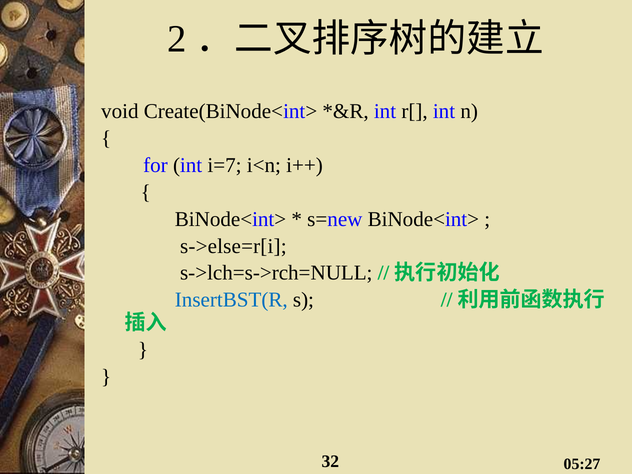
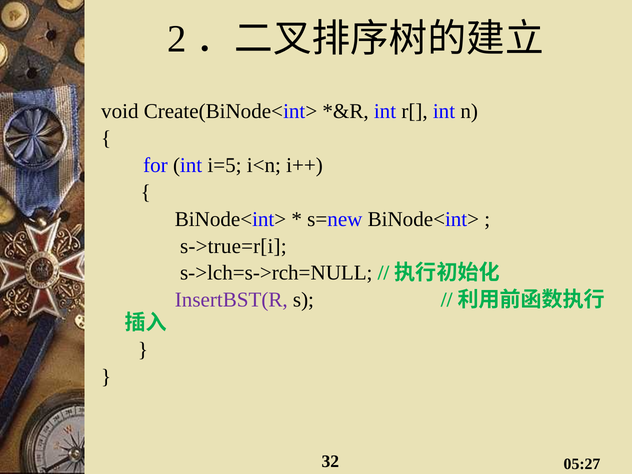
i=7: i=7 -> i=5 (225, 165)
s->else=r[i: s->else=r[i -> s->true=r[i (233, 246)
InsertBST(R colour: blue -> purple (231, 300)
